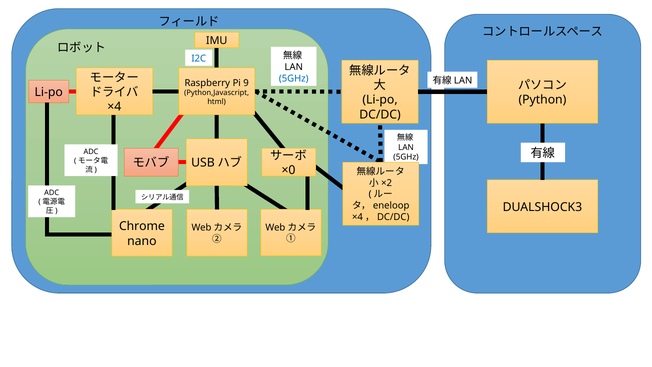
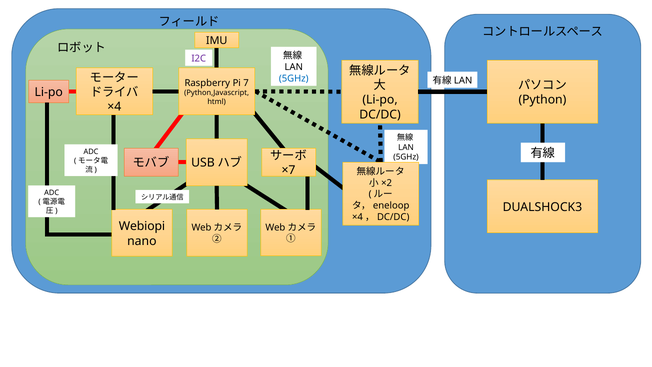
I2C colour: blue -> purple (199, 58)
9: 9 -> 7 (246, 83)
×0: ×0 -> ×7 (288, 170)
Chrome: Chrome -> Webiopi (142, 226)
